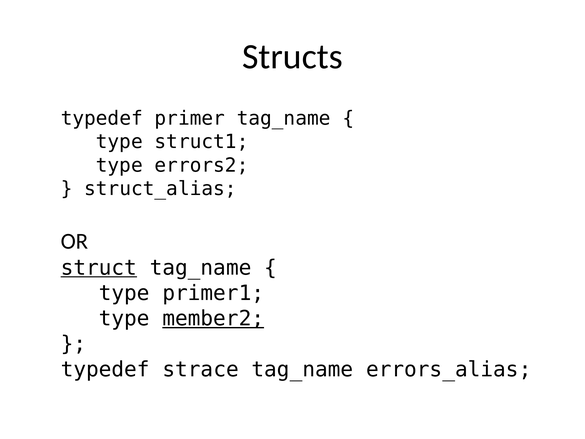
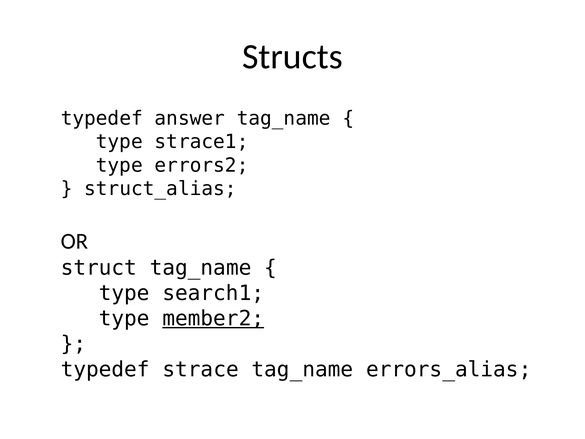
primer: primer -> answer (190, 118)
struct1: struct1 -> strace1 (201, 142)
struct underline: present -> none (99, 268)
primer1: primer1 -> search1 (213, 293)
